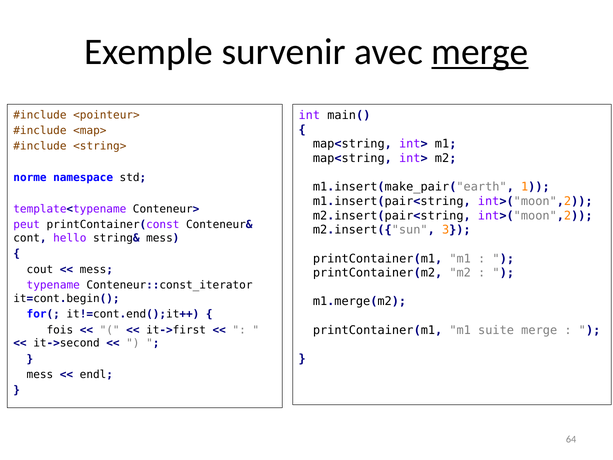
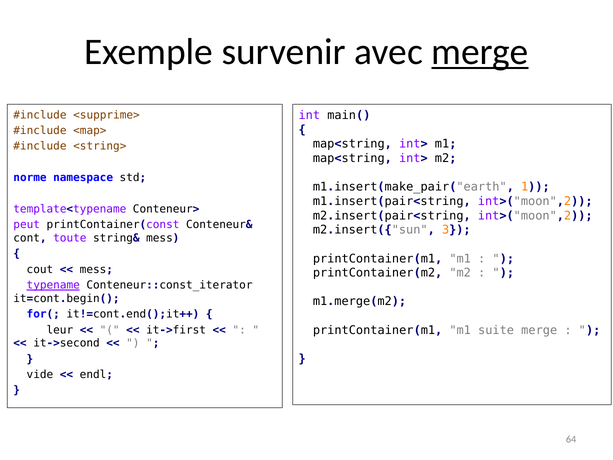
<pointeur>: <pointeur> -> <supprime> (106, 115)
hello: hello -> toute (70, 238)
typename underline: none -> present (53, 285)
fois: fois -> leur (60, 330)
mess: mess -> vide (40, 374)
